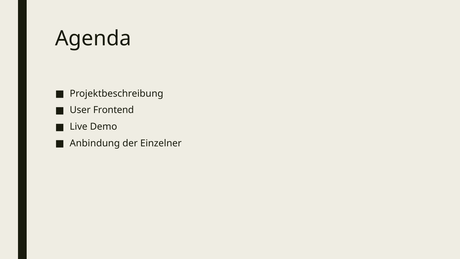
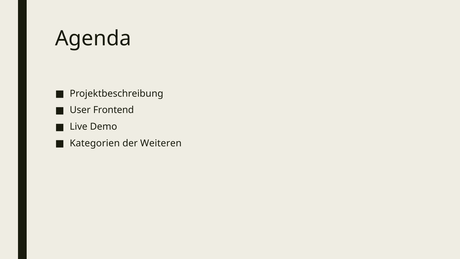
Anbindung: Anbindung -> Kategorien (95, 143)
Einzelner: Einzelner -> Weiteren (161, 143)
